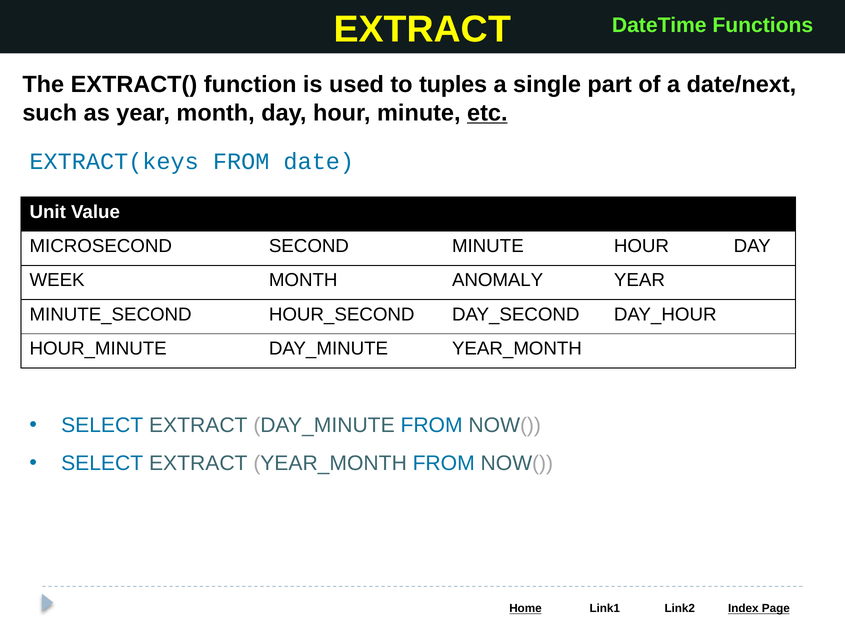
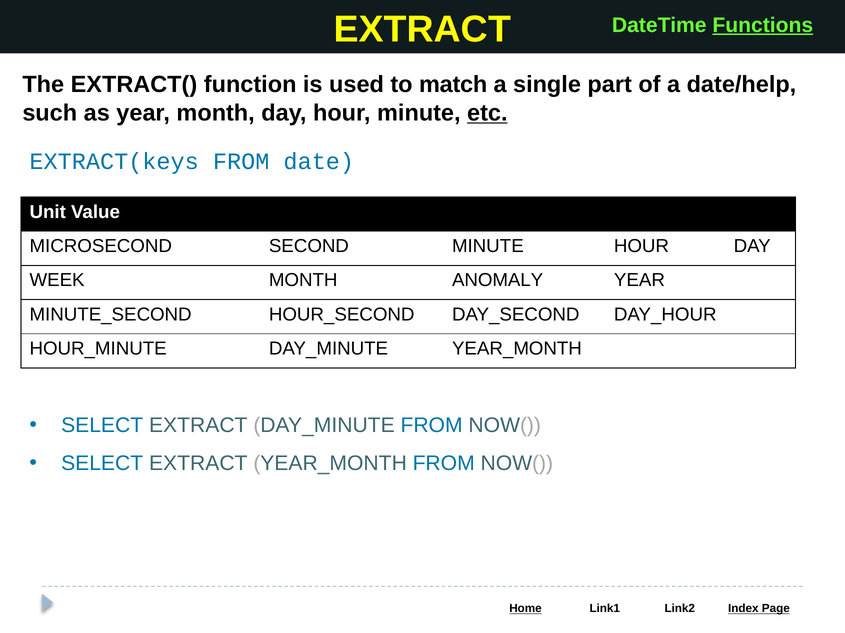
Functions underline: none -> present (763, 25)
tuples: tuples -> match (453, 85)
date/next: date/next -> date/help (741, 85)
